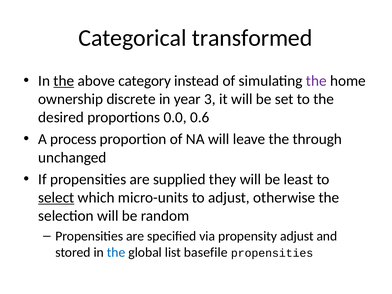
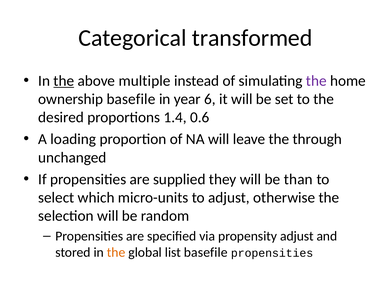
category: category -> multiple (145, 81)
ownership discrete: discrete -> basefile (131, 99)
3: 3 -> 6 (210, 99)
0.0: 0.0 -> 1.4 (175, 117)
process: process -> loading (73, 139)
least: least -> than (298, 179)
select underline: present -> none (56, 198)
the colour: blue -> orange (116, 252)
